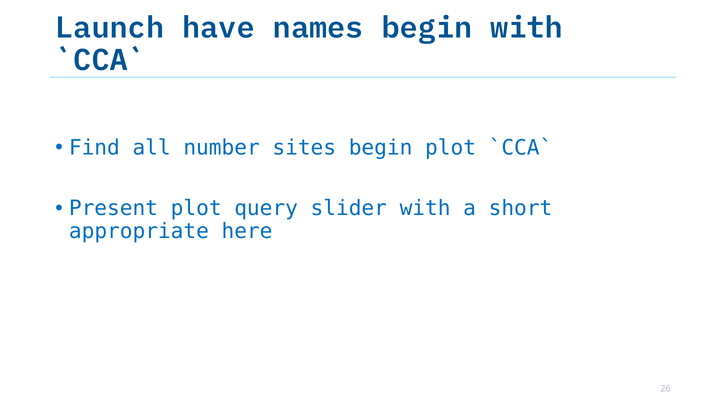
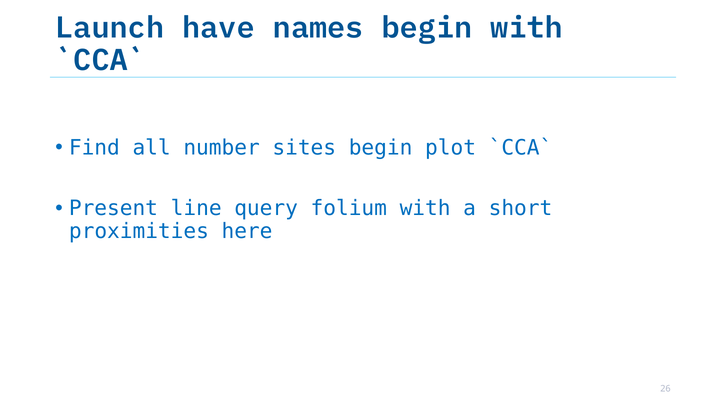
Present plot: plot -> line (196, 209)
slider: slider -> folium (349, 209)
appropriate: appropriate -> proximities (139, 231)
